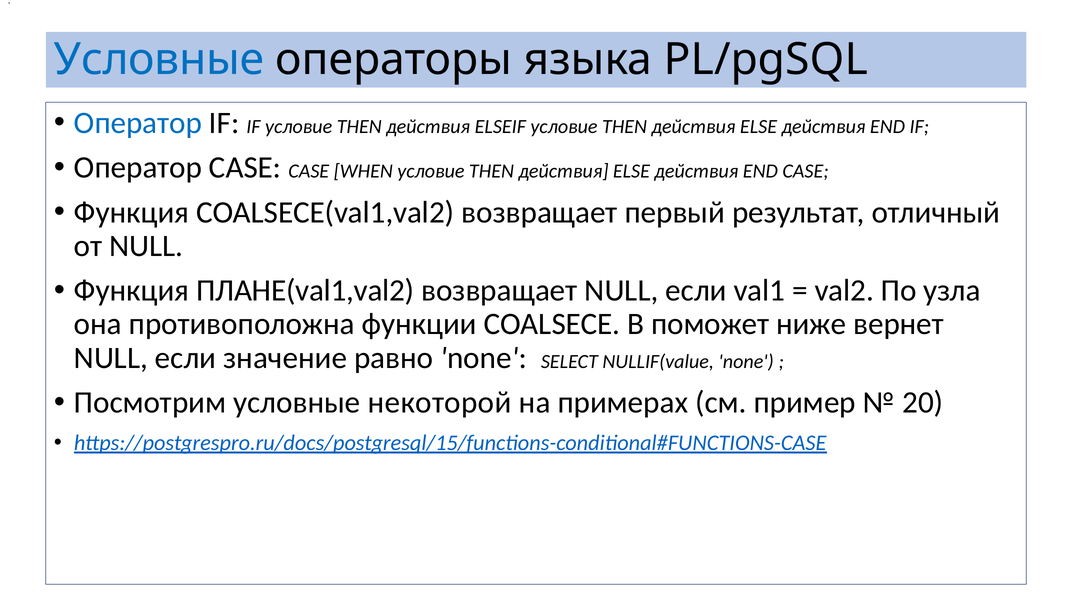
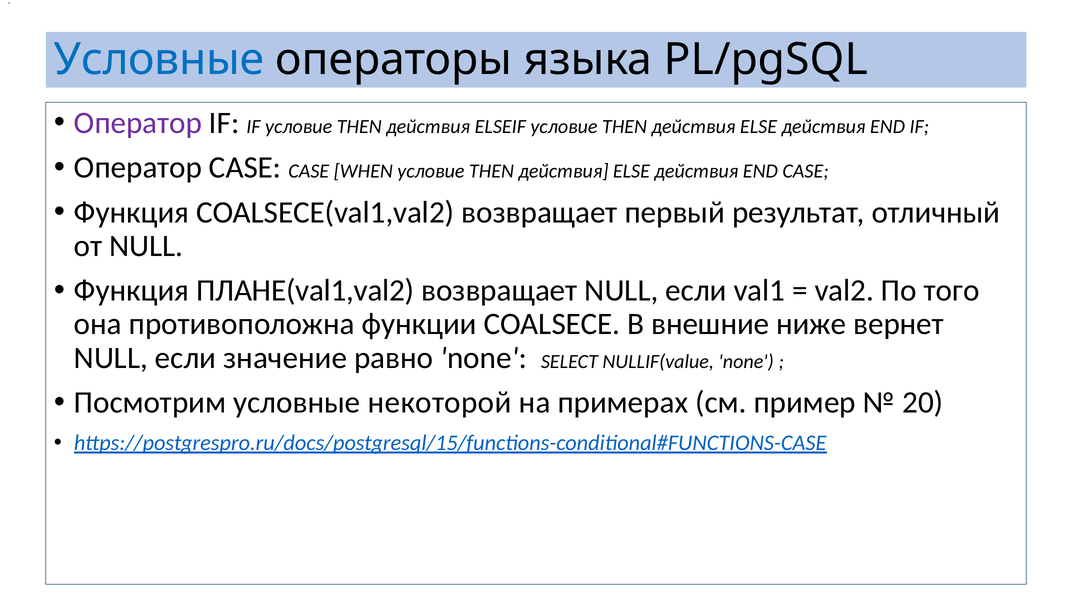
Оператор colour: blue -> purple (138, 123)
узла: узла -> того (952, 291)
поможет: поможет -> внешние (710, 324)
